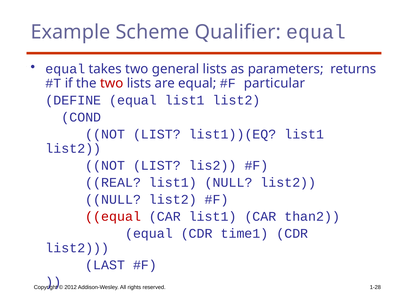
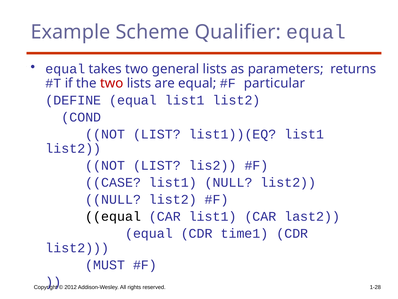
REAL: REAL -> CASE (113, 182)
equal colour: red -> black (113, 216)
than2: than2 -> last2 (312, 216)
LAST: LAST -> MUST (105, 264)
